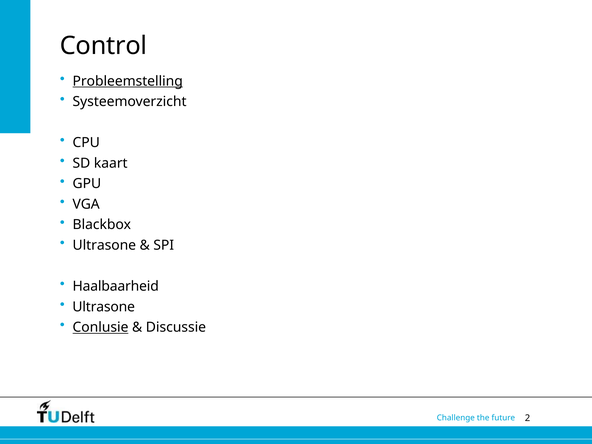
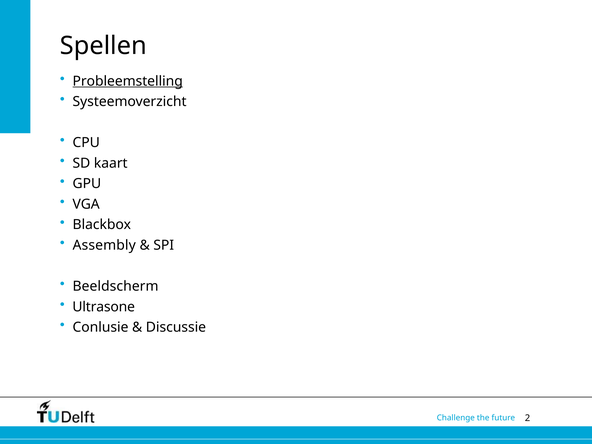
Control: Control -> Spellen (103, 46)
Ultrasone: Ultrasone -> Assembly (104, 245)
Haalbaarheid: Haalbaarheid -> Beeldscherm (116, 286)
Conlusie underline: present -> none (101, 327)
